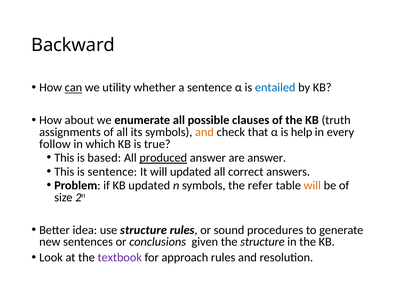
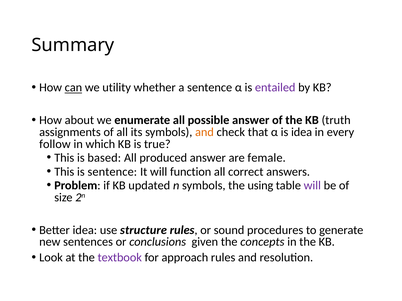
Backward: Backward -> Summary (73, 45)
entailed colour: blue -> purple (275, 88)
possible clauses: clauses -> answer (251, 120)
is help: help -> idea (302, 132)
produced underline: present -> none (163, 158)
are answer: answer -> female (267, 158)
will updated: updated -> function (191, 172)
refer: refer -> using (260, 186)
will colour: orange -> purple (312, 186)
the structure: structure -> concepts (262, 242)
